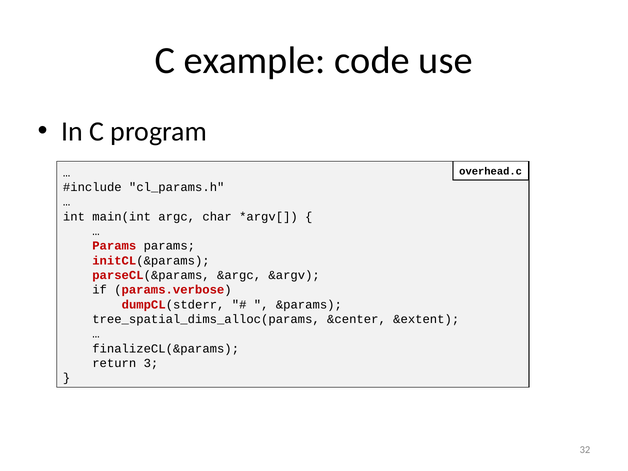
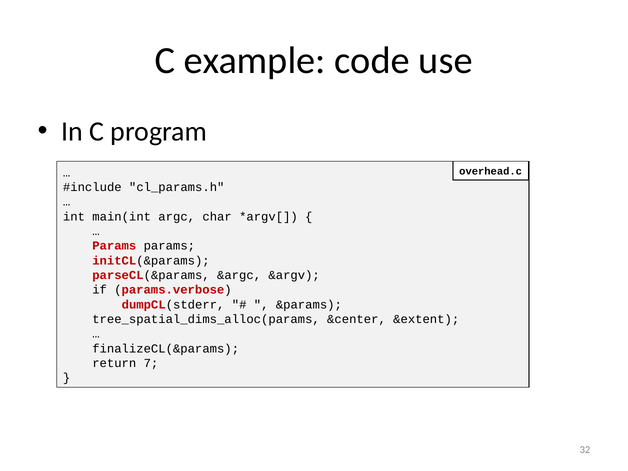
3: 3 -> 7 (151, 363)
